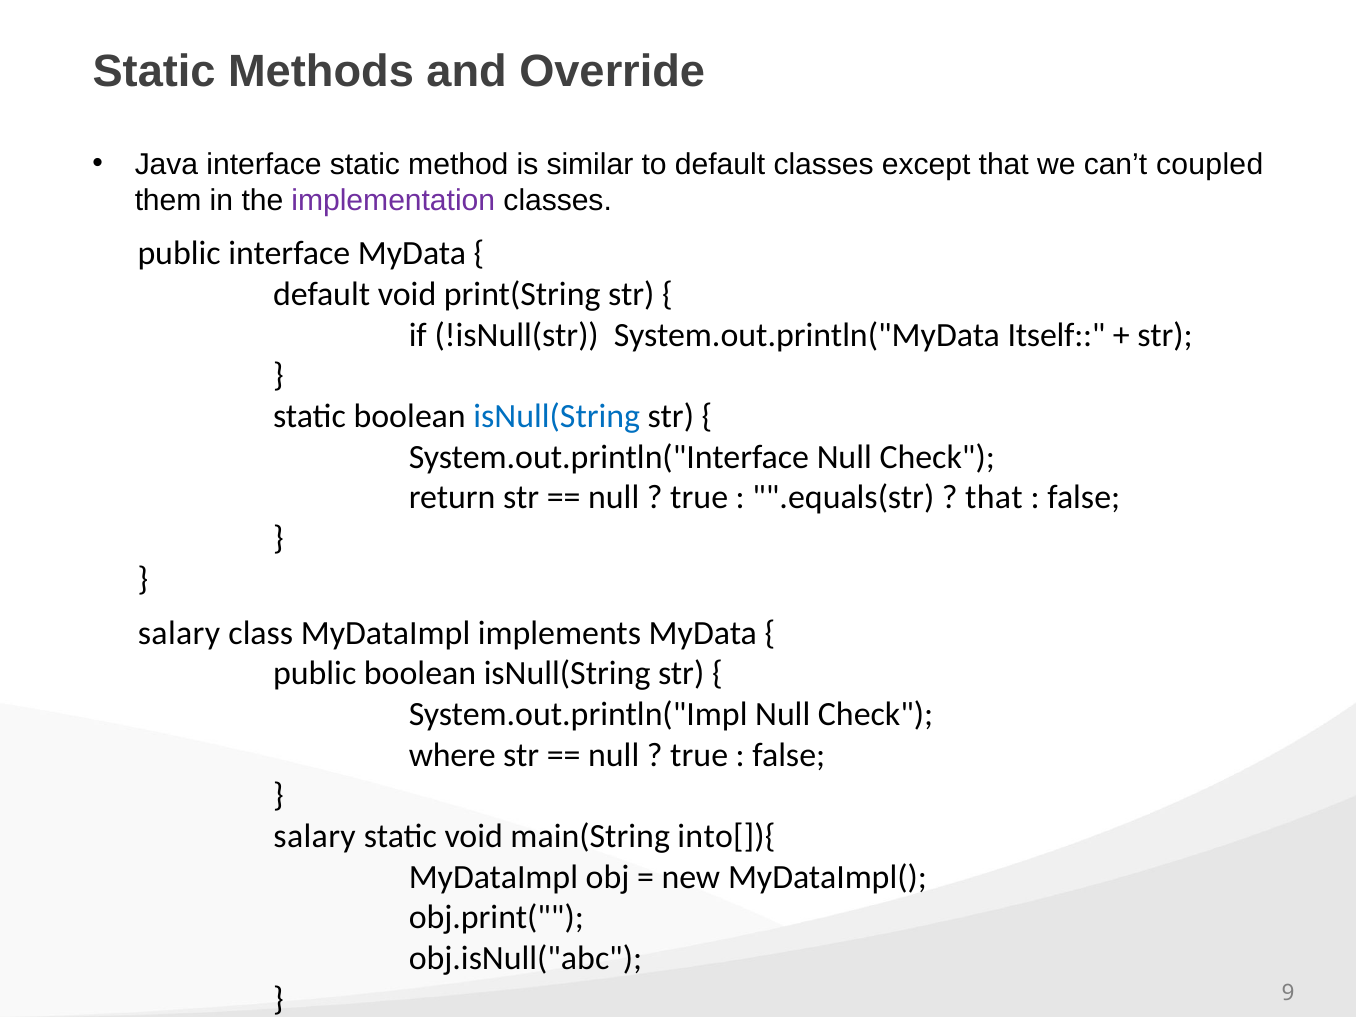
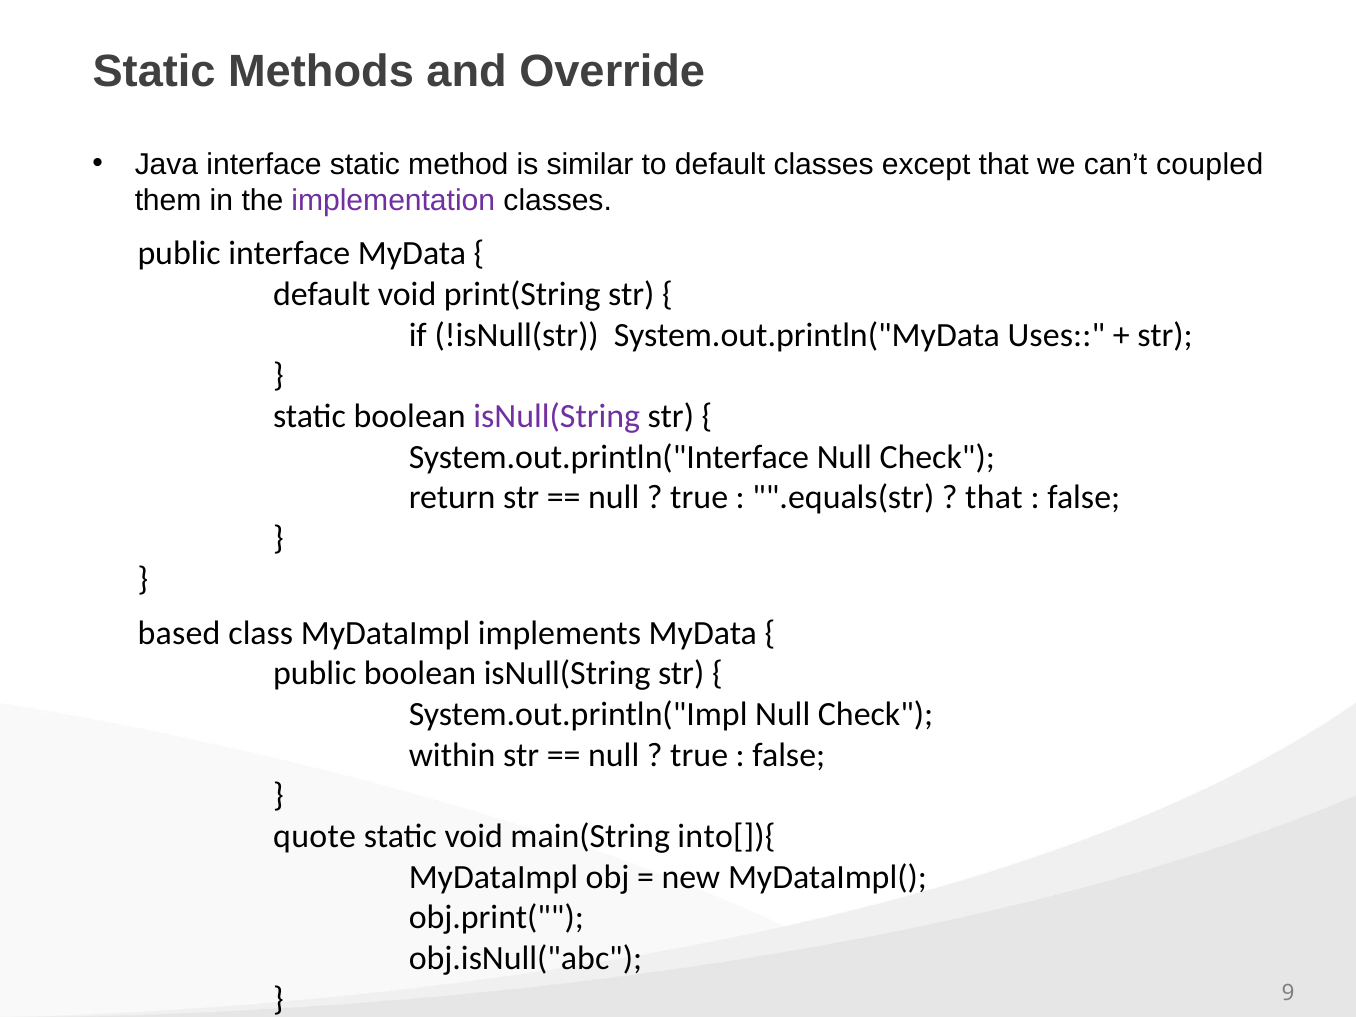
Itself: Itself -> Uses (1056, 335)
isNull(String colour: blue -> purple (557, 416)
salary: salary -> based (179, 633)
where: where -> within (452, 755)
salary: salary -> quote (315, 836)
